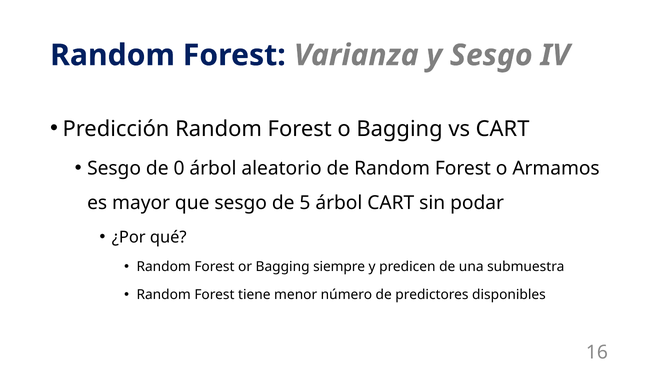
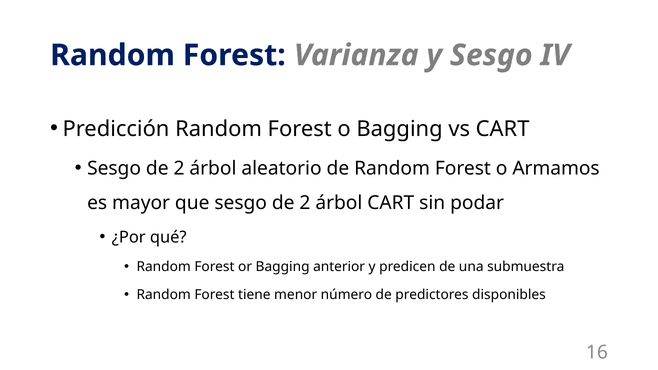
0: 0 -> 2 (179, 168)
que sesgo de 5: 5 -> 2 (305, 203)
siempre: siempre -> anterior (339, 267)
